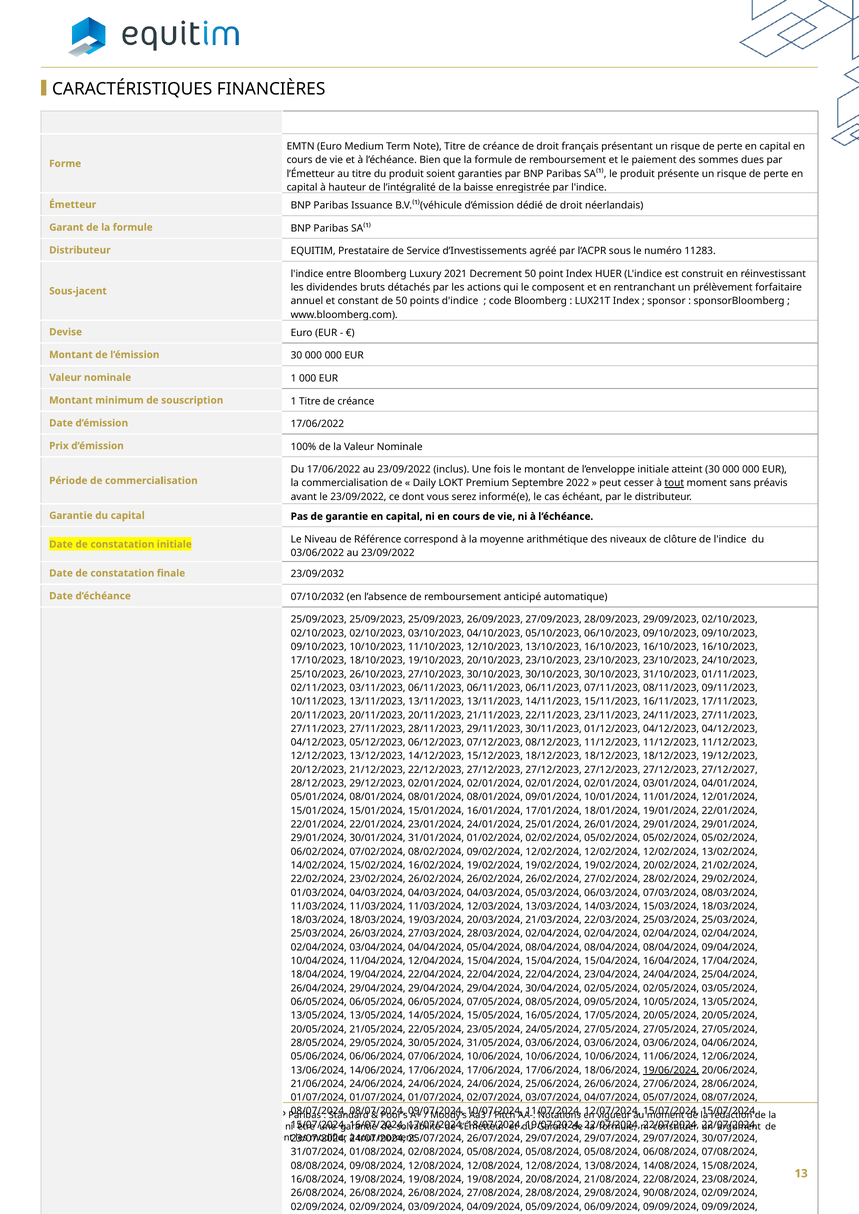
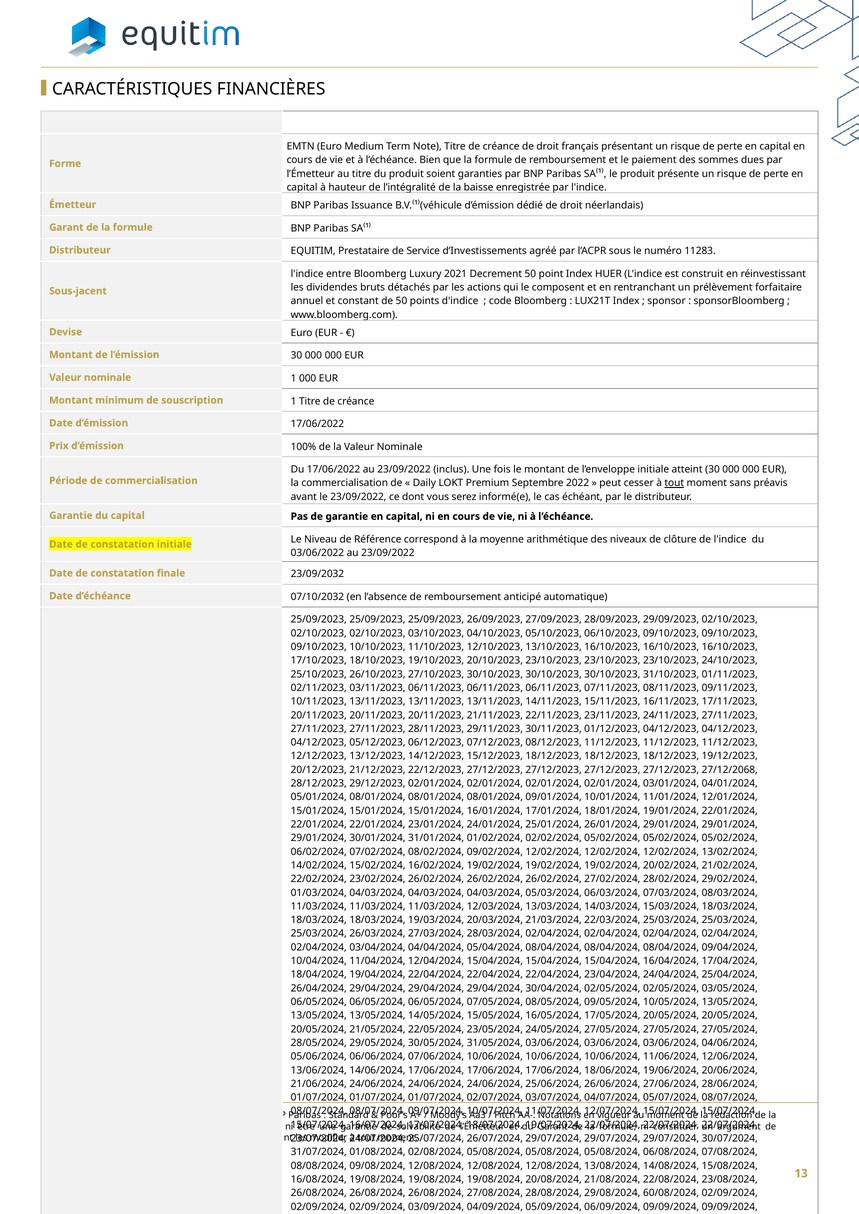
27/12/2023 27/12/2027: 27/12/2027 -> 27/12/2068 (730, 770)
19/06/2024 underline: present -> none (671, 1071)
90/08/2024: 90/08/2024 -> 60/08/2024 (671, 1194)
